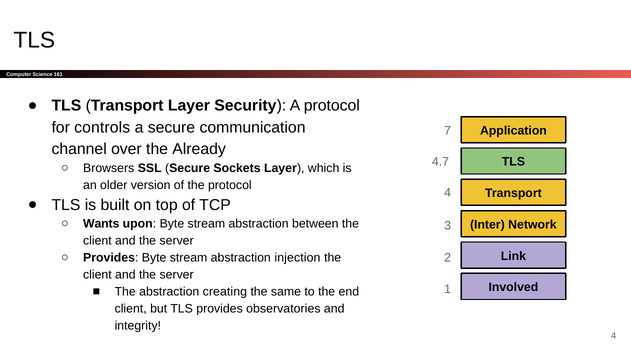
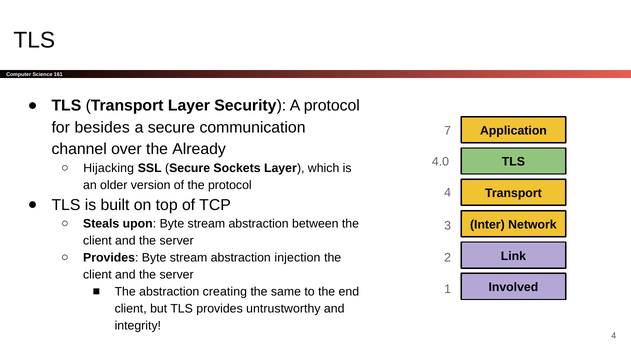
controls: controls -> besides (102, 128)
4.7: 4.7 -> 4.0 (440, 162)
Browsers: Browsers -> Hijacking (109, 168)
Wants: Wants -> Steals (101, 224)
observatories: observatories -> untrustworthy (283, 309)
